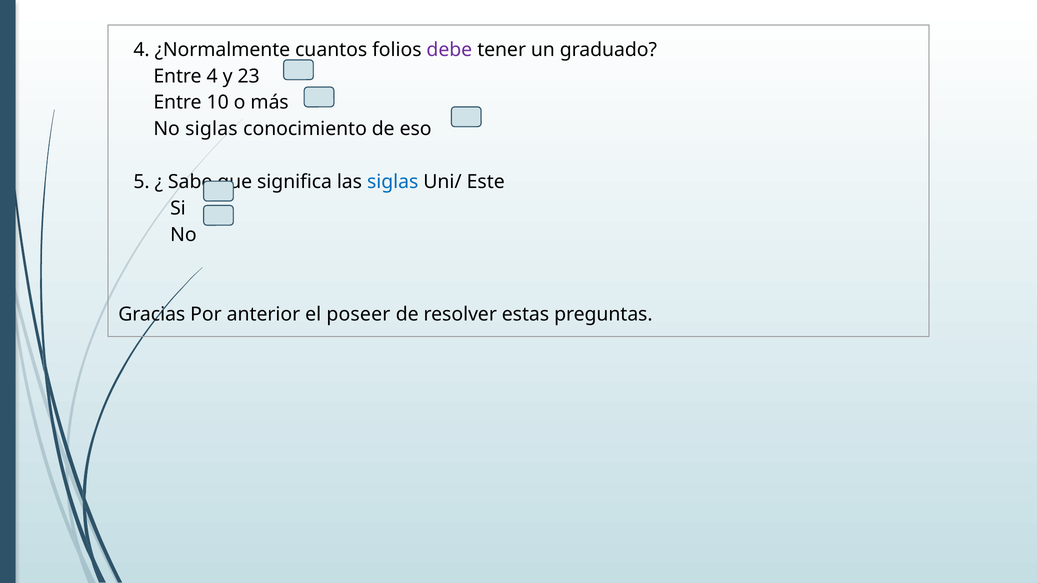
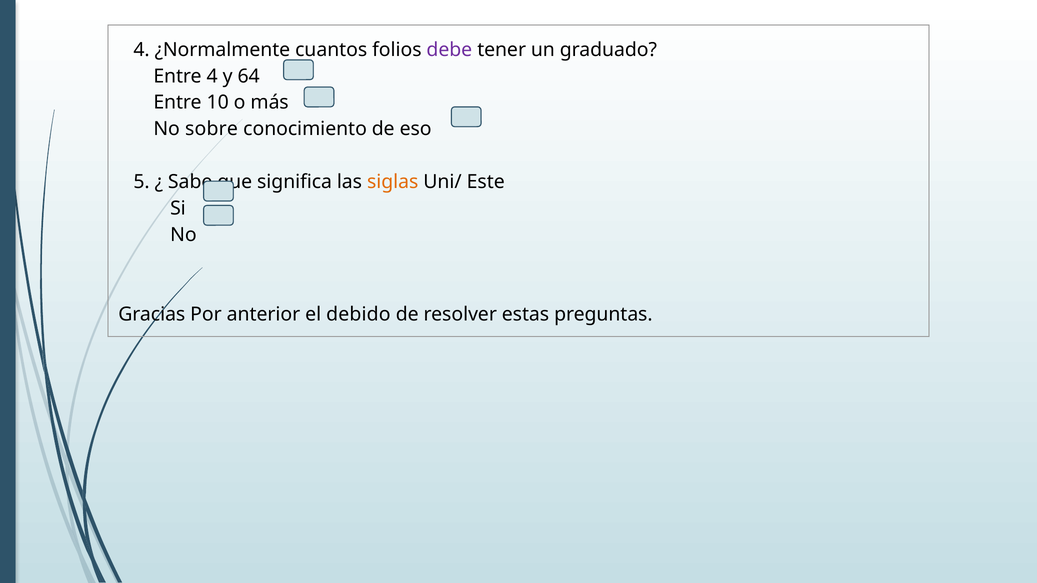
23: 23 -> 64 (249, 76)
No siglas: siglas -> sobre (211, 129)
siglas colour: blue -> orange (393, 182)
poseer: poseer -> debido (358, 314)
